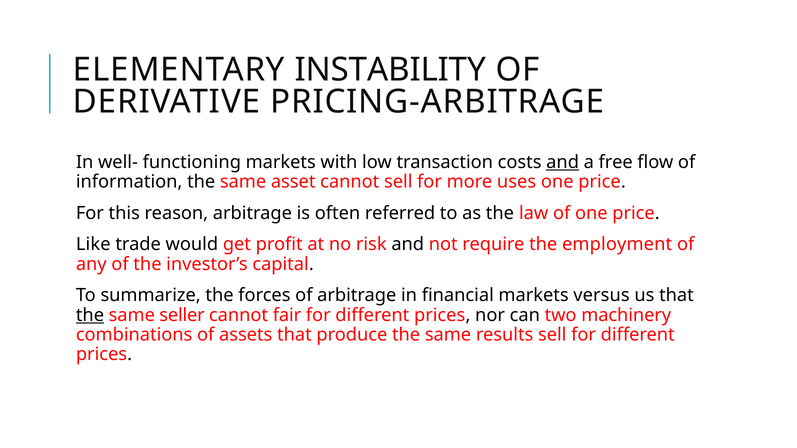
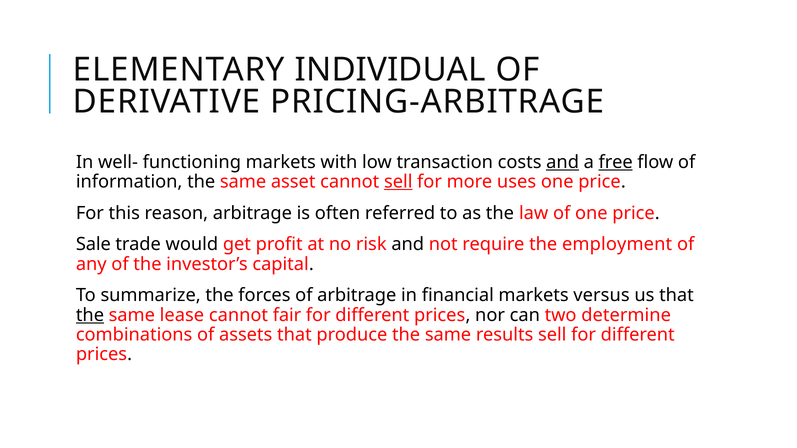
INSTABILITY: INSTABILITY -> INDIVIDUAL (390, 70)
free underline: none -> present (616, 162)
sell underline: none -> present (398, 182)
Like: Like -> Sale (93, 245)
seller: seller -> lease (182, 315)
machinery: machinery -> determine (626, 315)
